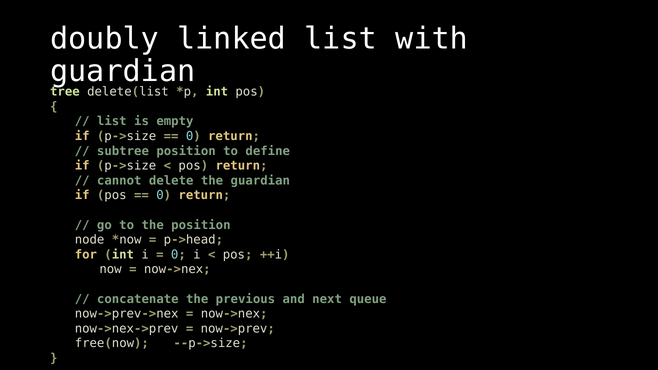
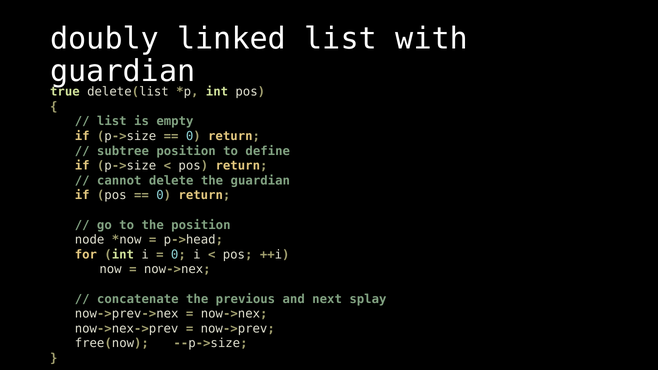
tree: tree -> true (65, 92)
queue: queue -> splay (368, 299)
